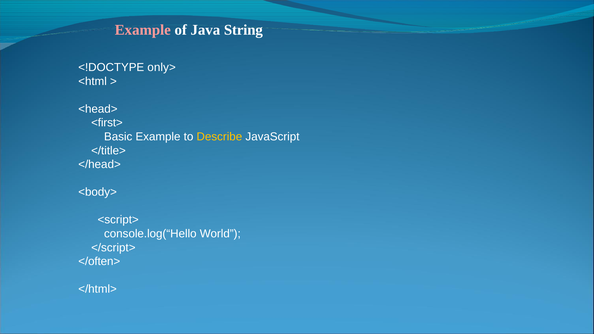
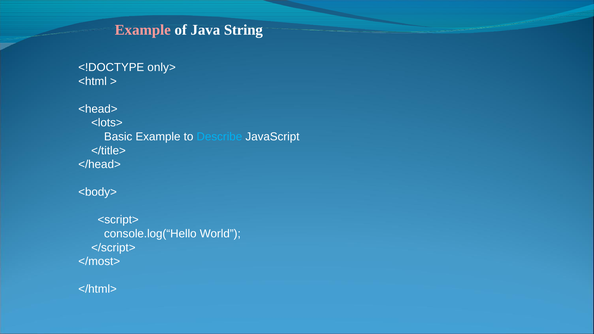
<first>: <first> -> <lots> (107, 123)
Describe colour: yellow -> light blue (219, 137)
</often>: </often> -> </most> (99, 262)
